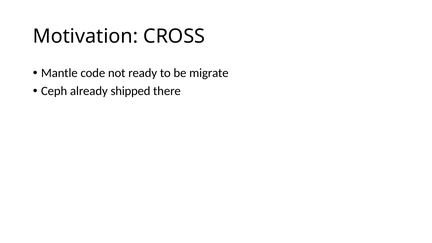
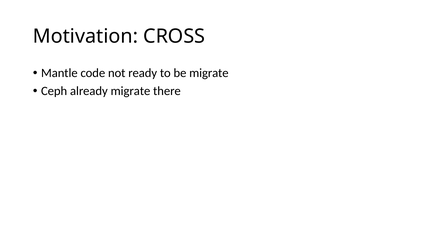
already shipped: shipped -> migrate (130, 91)
